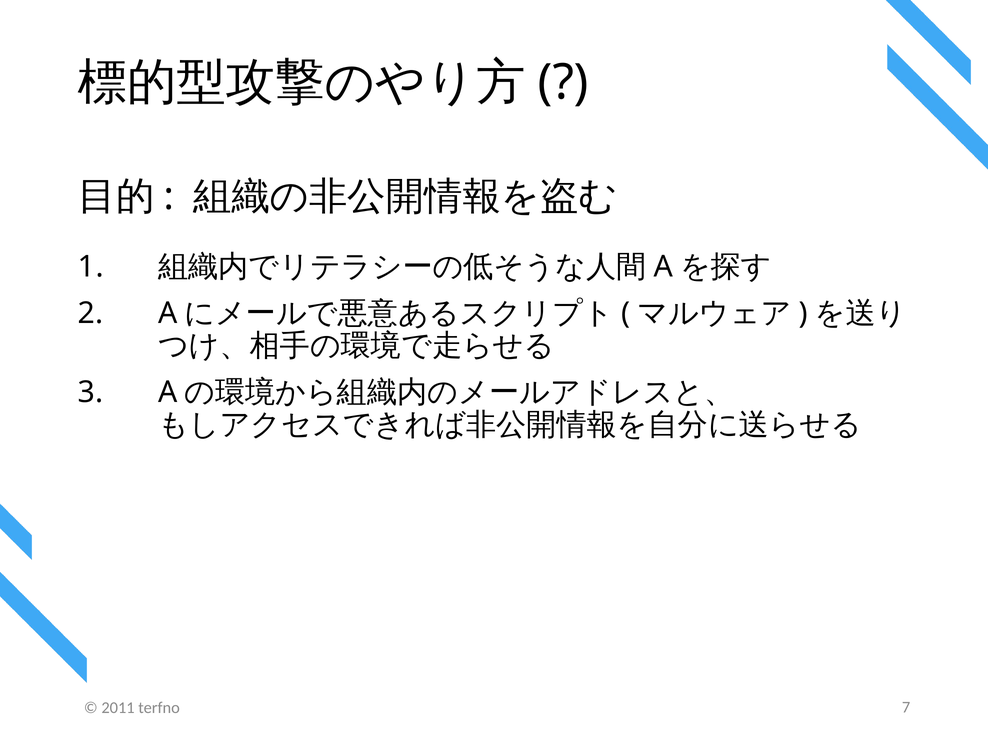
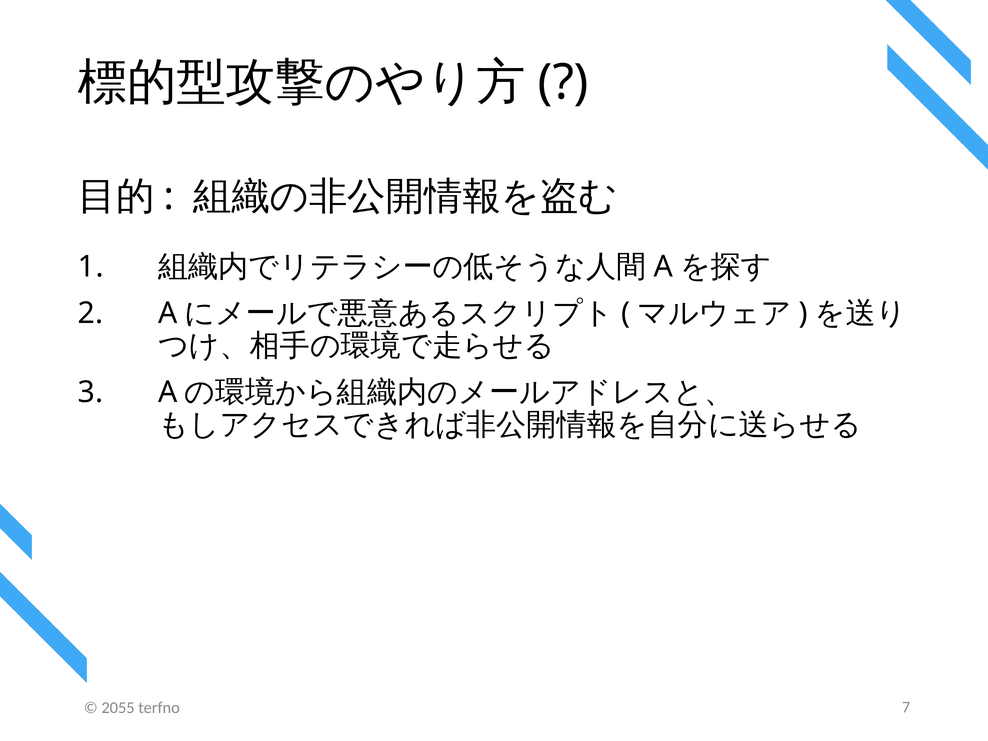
2011: 2011 -> 2055 (118, 708)
